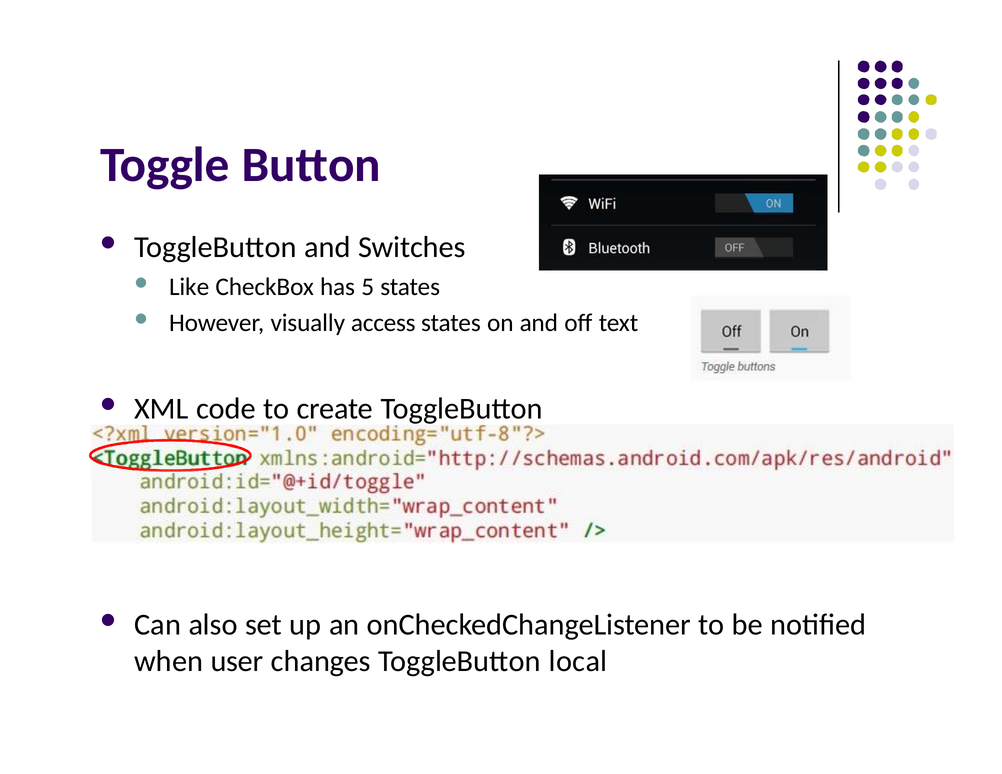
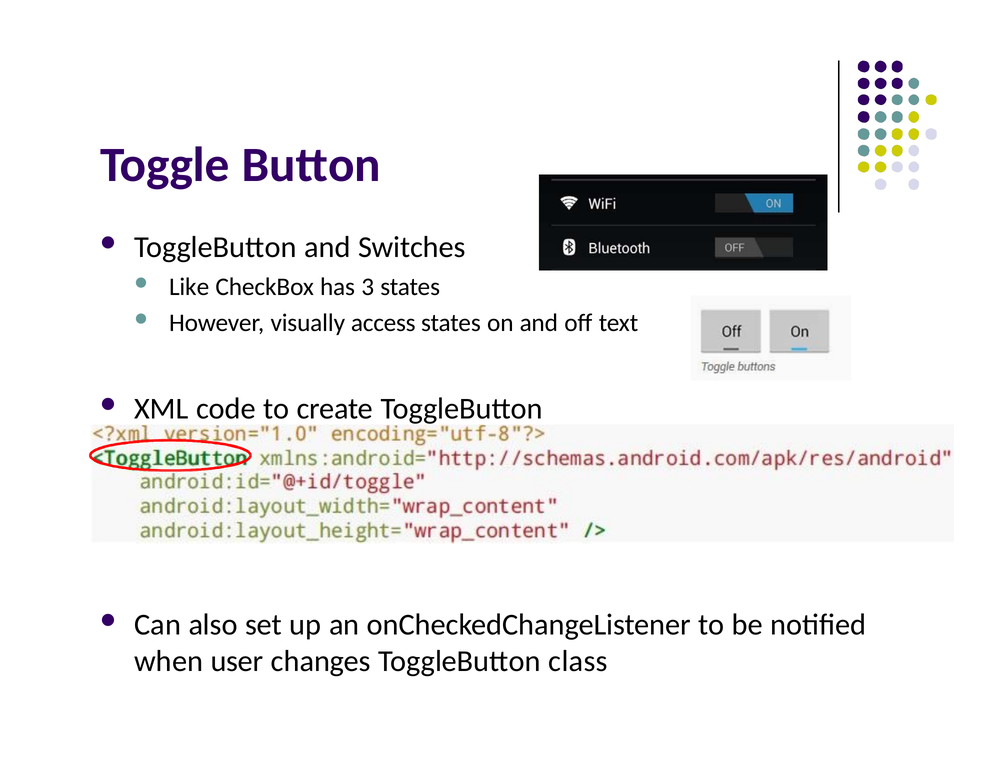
5: 5 -> 3 (368, 287)
local: local -> class (578, 661)
